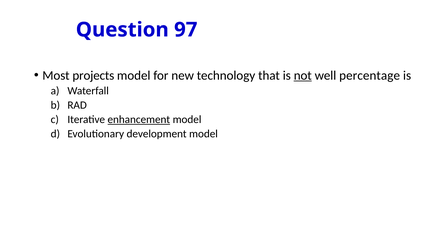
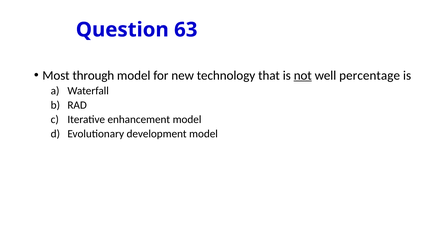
97: 97 -> 63 (186, 30)
projects: projects -> through (93, 75)
enhancement underline: present -> none (139, 119)
